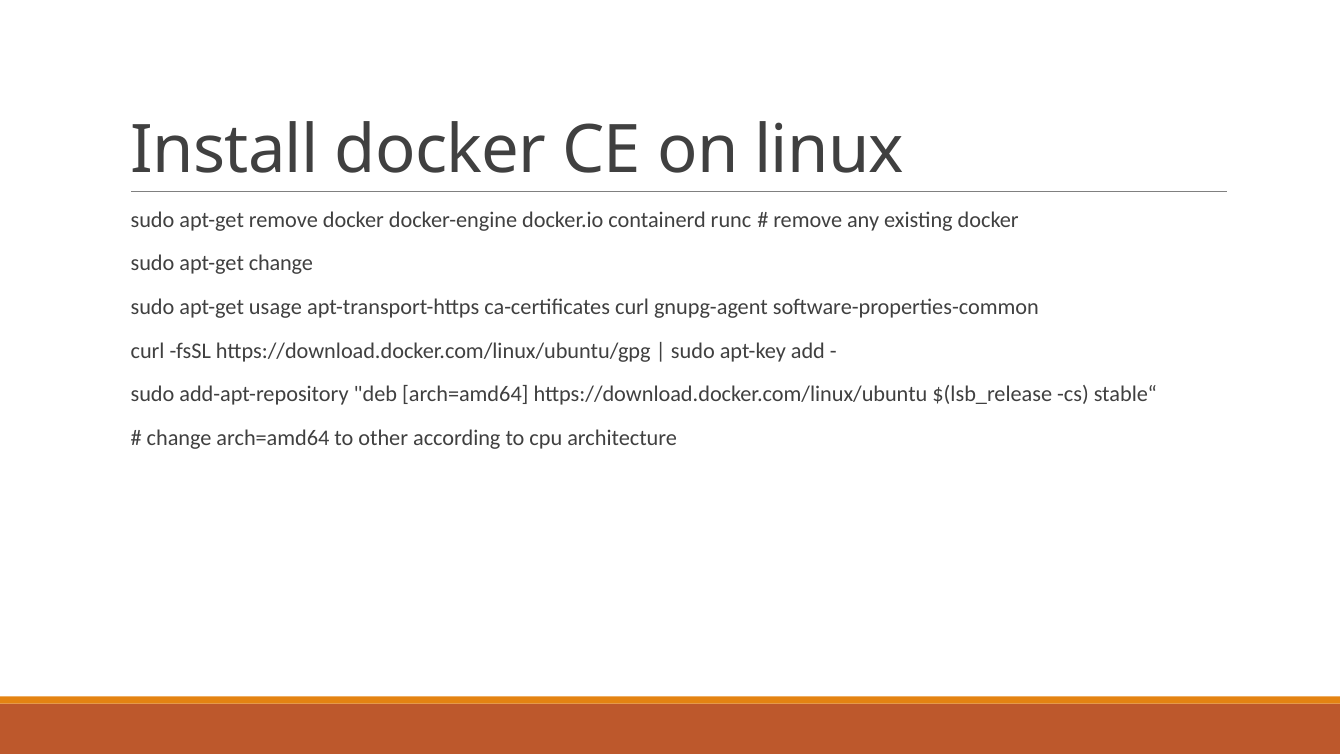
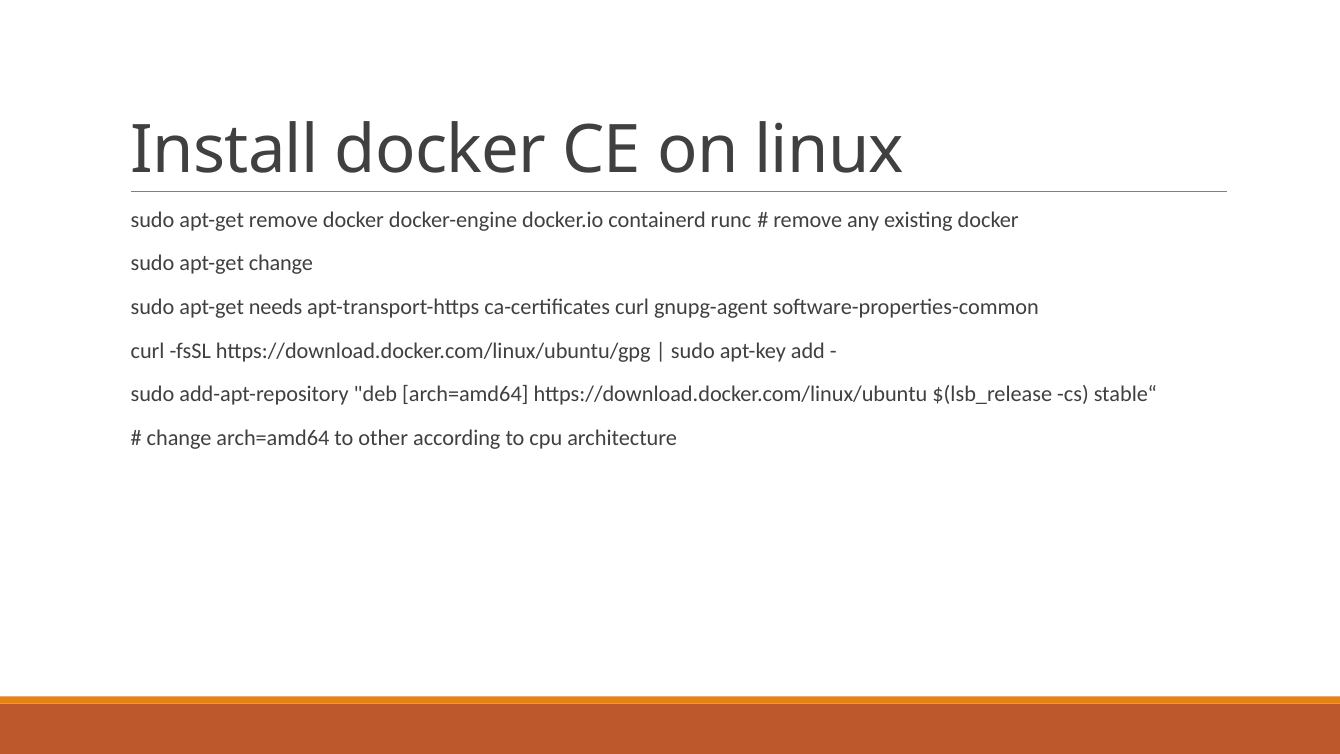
usage: usage -> needs (276, 307)
